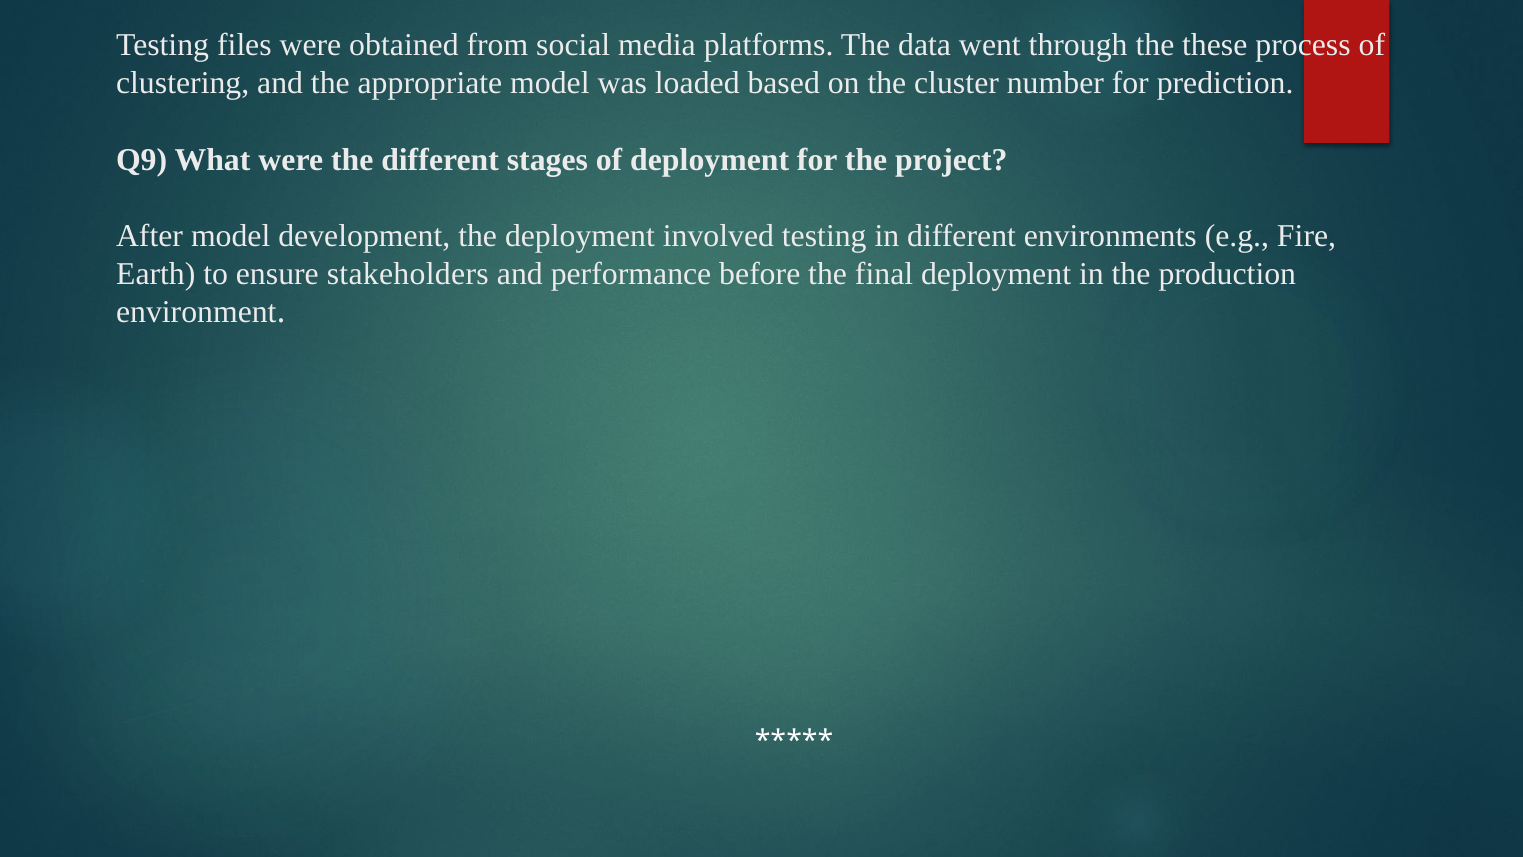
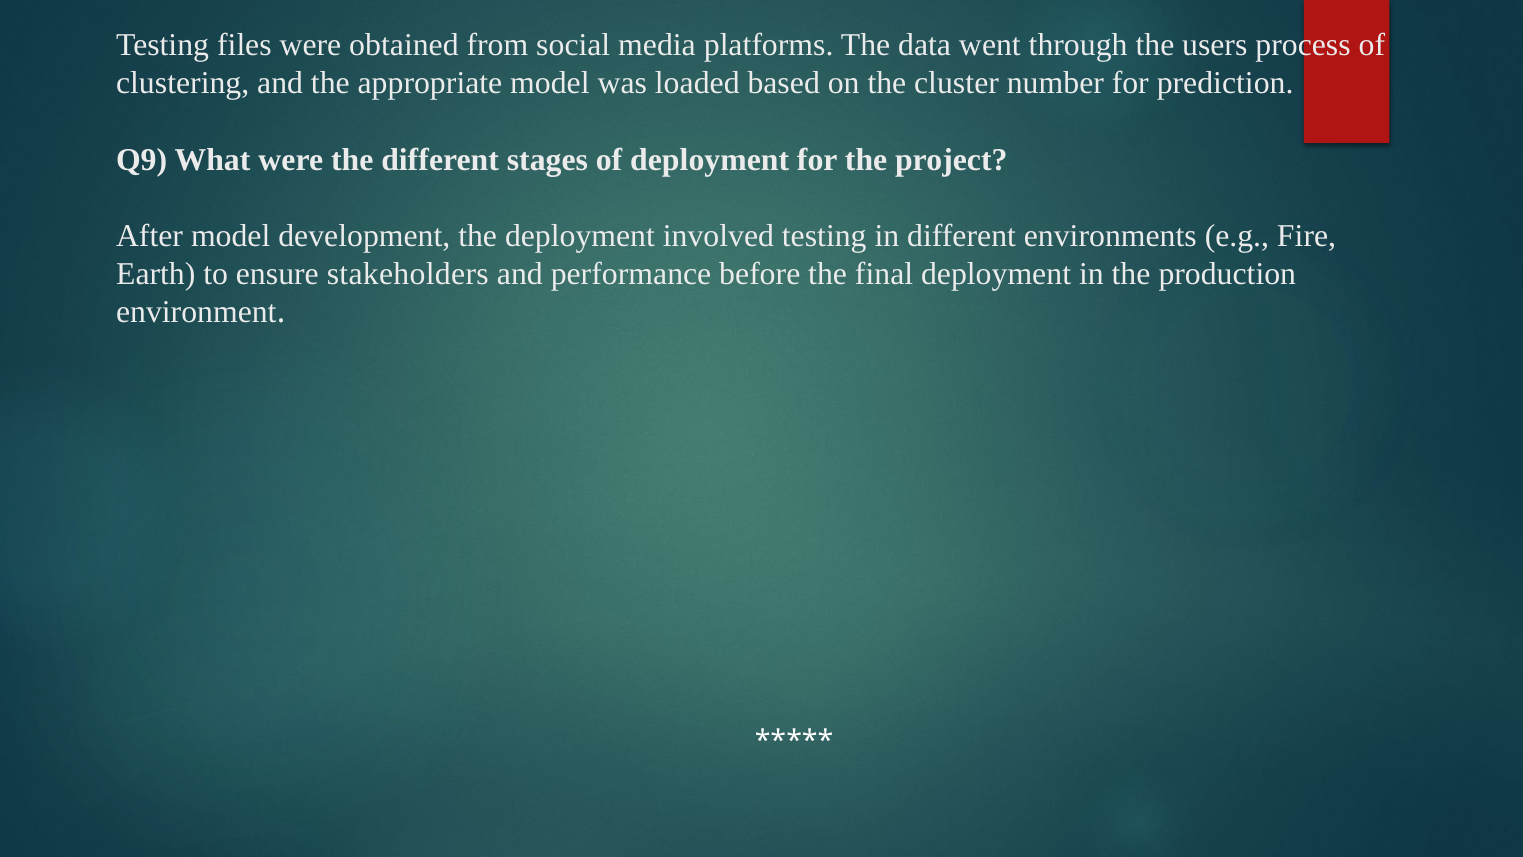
these: these -> users (1215, 45)
